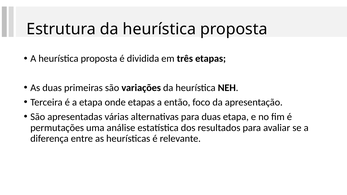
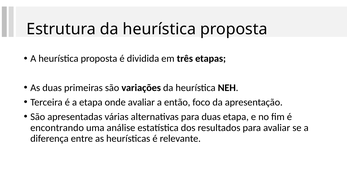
onde etapas: etapas -> avaliar (141, 102)
permutações: permutações -> encontrando (57, 128)
